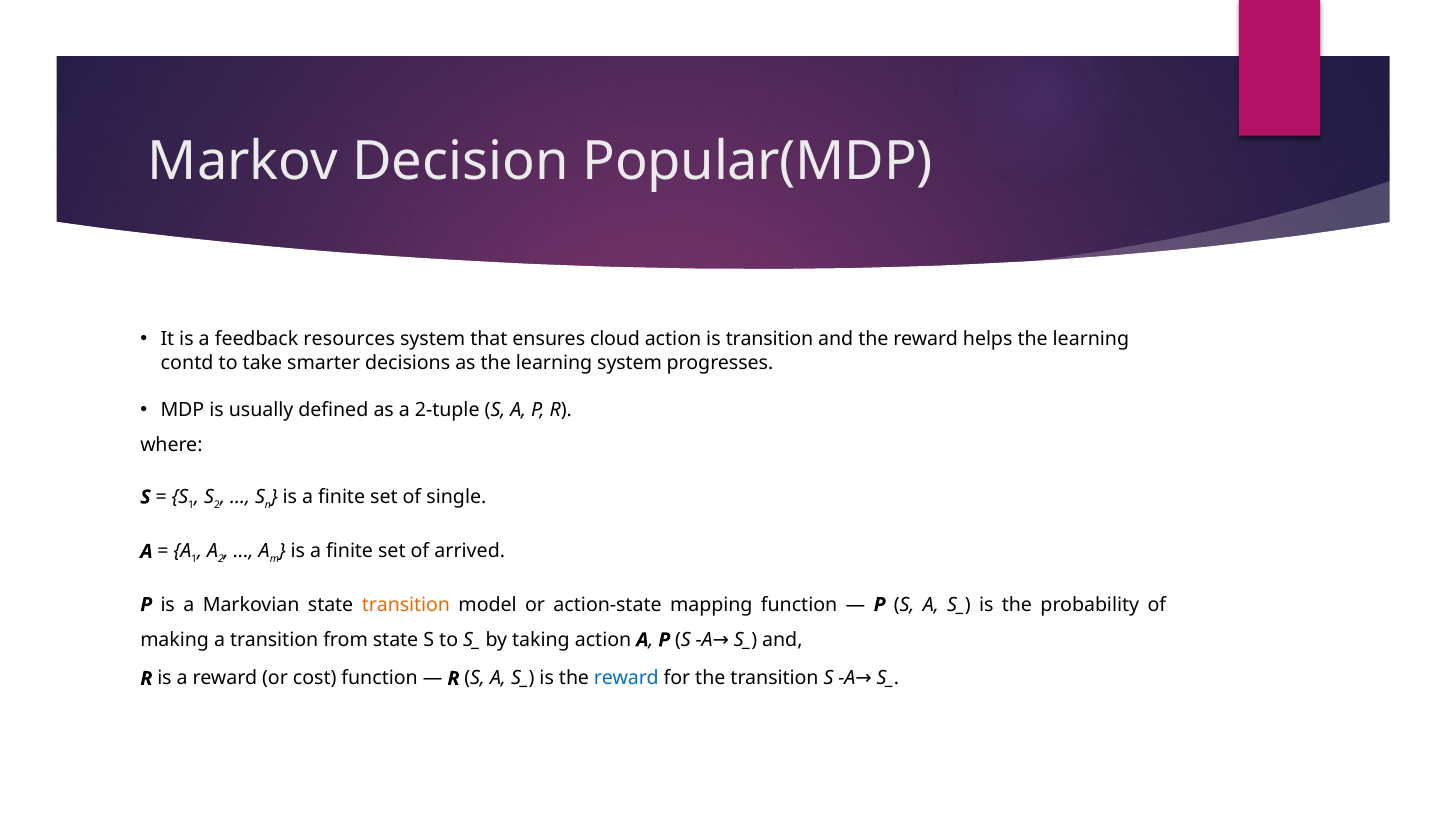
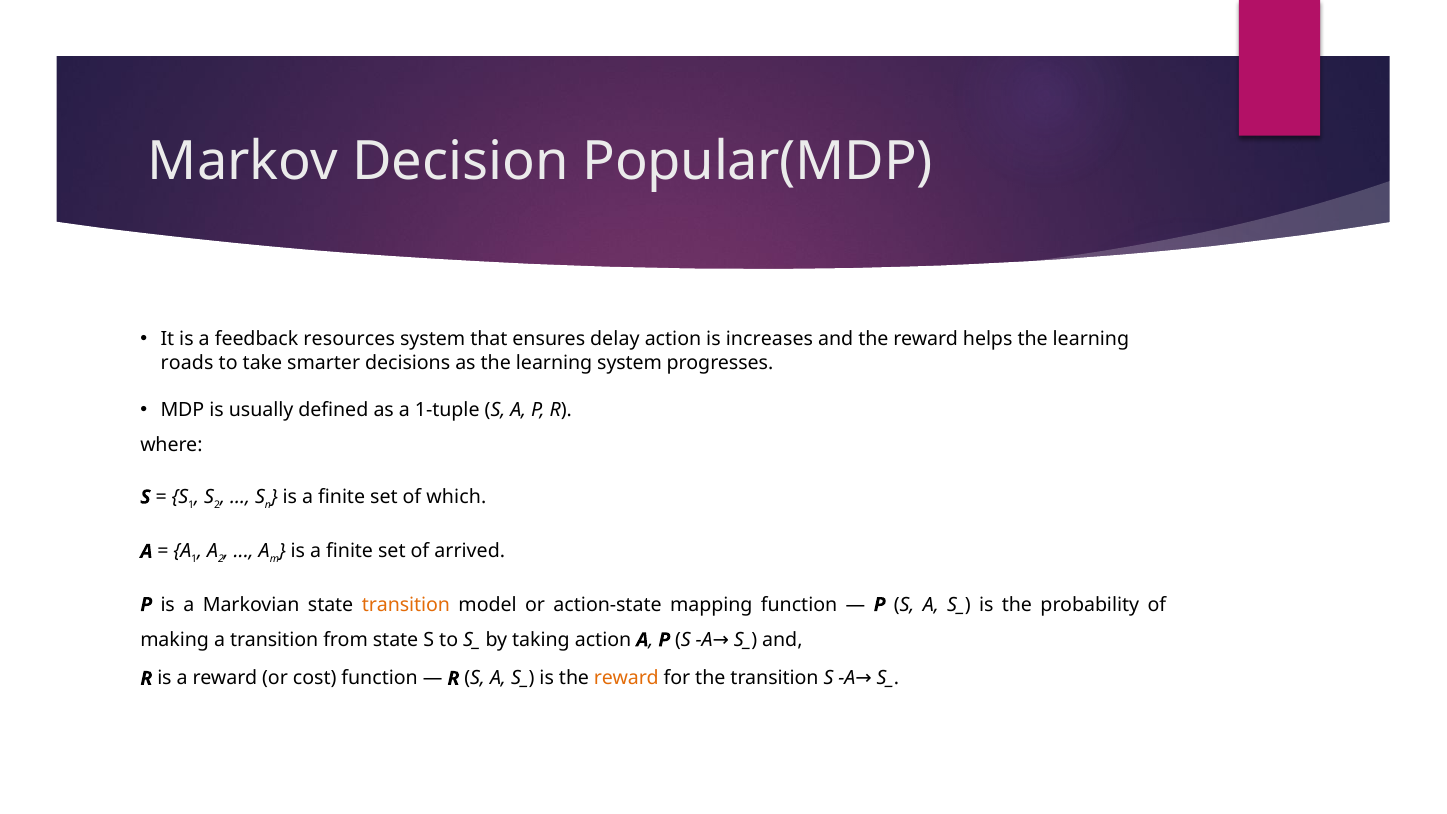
cloud: cloud -> delay (615, 339)
is transition: transition -> increases (769, 339)
contd: contd -> roads (187, 363)
2-tuple: 2-tuple -> 1-tuple (447, 410)
single: single -> which (456, 497)
reward colour: blue -> orange (626, 678)
